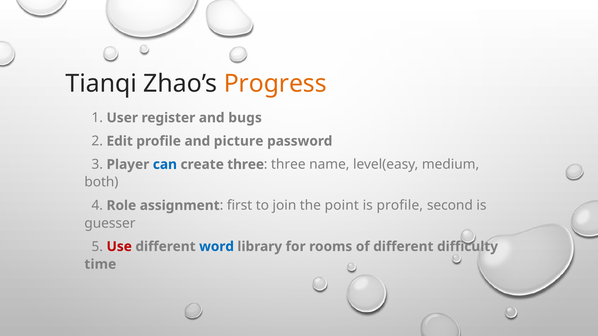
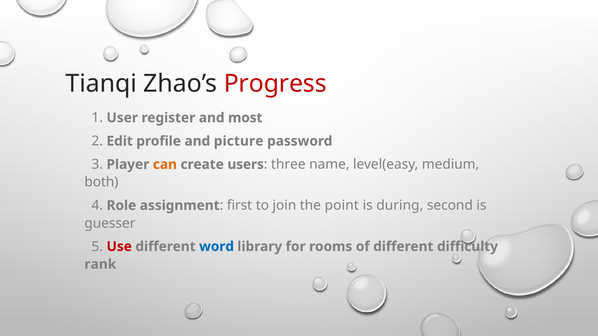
Progress colour: orange -> red (275, 84)
bugs: bugs -> most (245, 118)
can colour: blue -> orange (165, 165)
create three: three -> users (246, 165)
is profile: profile -> during (400, 206)
time: time -> rank (100, 265)
